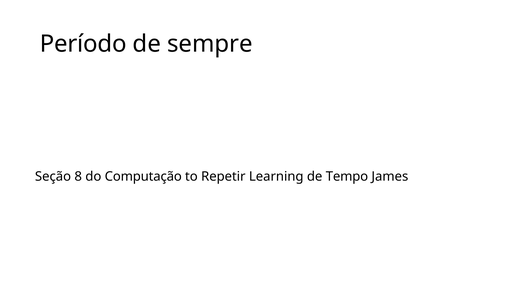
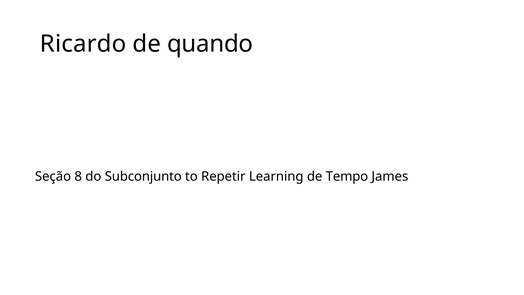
Período: Período -> Ricardo (83, 44)
sempre: sempre -> quando (210, 44)
Computação: Computação -> Subconjunto (143, 176)
